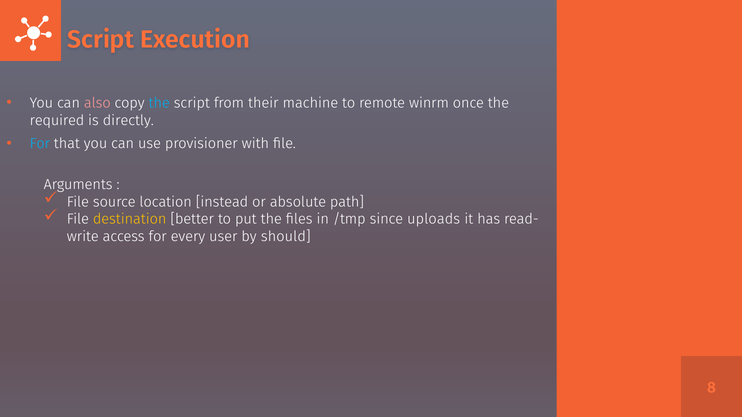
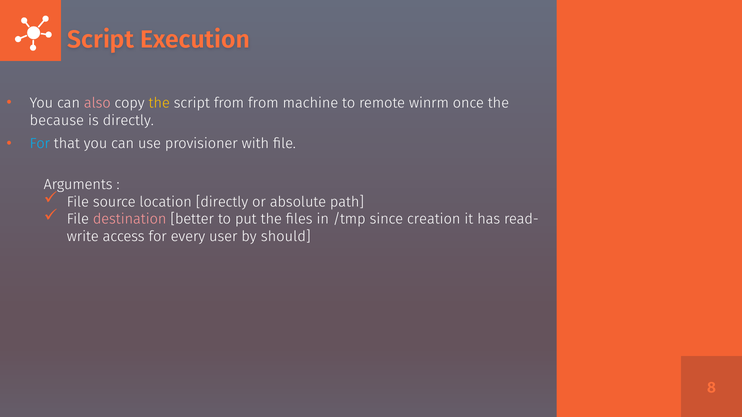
the colour: light blue -> yellow (159, 103)
from their: their -> from (263, 103)
required: required -> because (57, 120)
location instead: instead -> directly (222, 202)
destination colour: yellow -> pink (130, 219)
uploads: uploads -> creation (434, 219)
